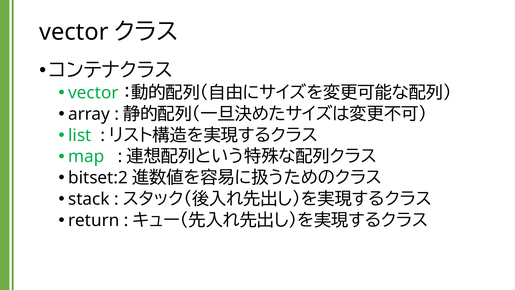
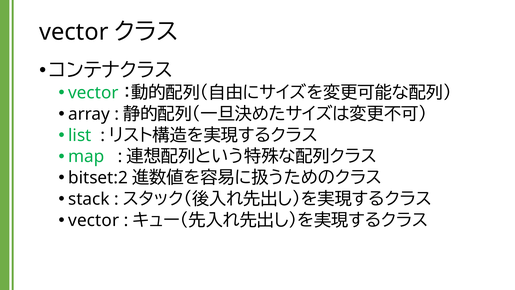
return: return -> vector (94, 220)
